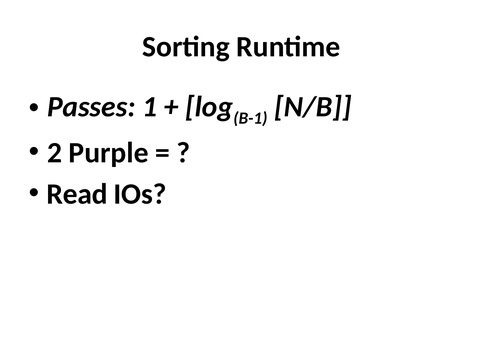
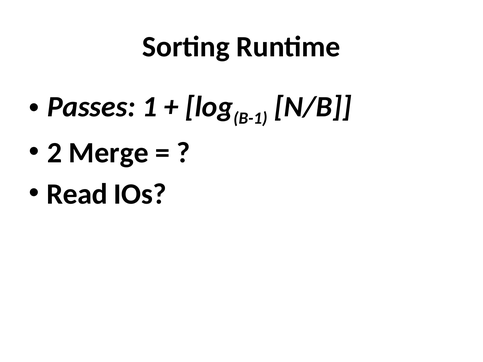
Purple: Purple -> Merge (109, 153)
